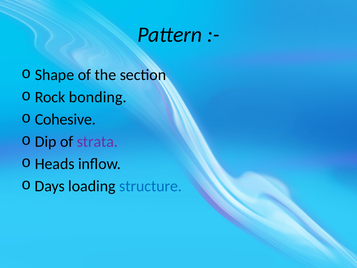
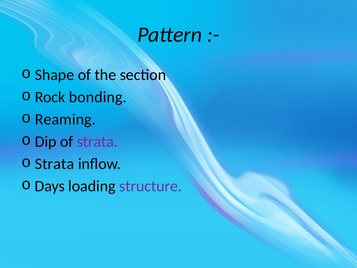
Cohesive: Cohesive -> Reaming (65, 119)
Heads: Heads -> Strata (55, 164)
structure colour: blue -> purple (151, 186)
